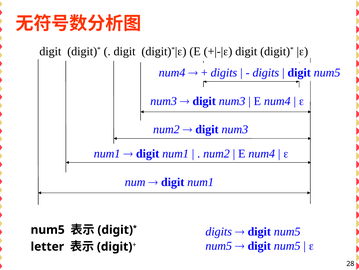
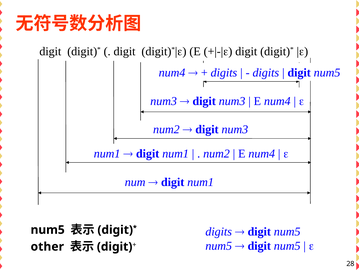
letter: letter -> other (47, 246)
